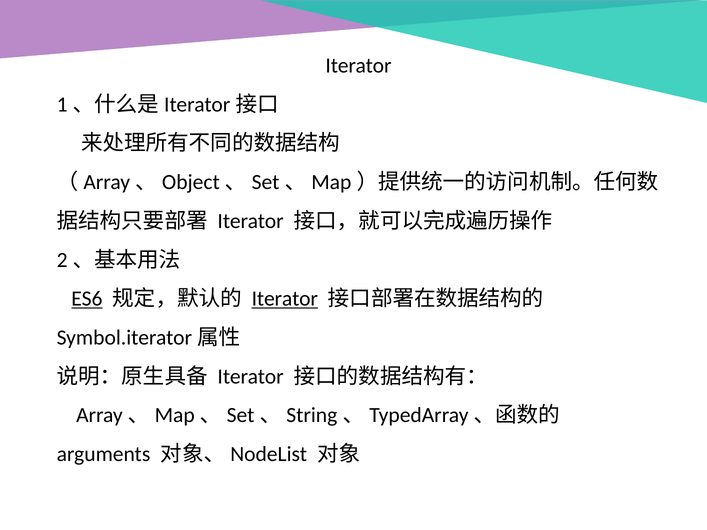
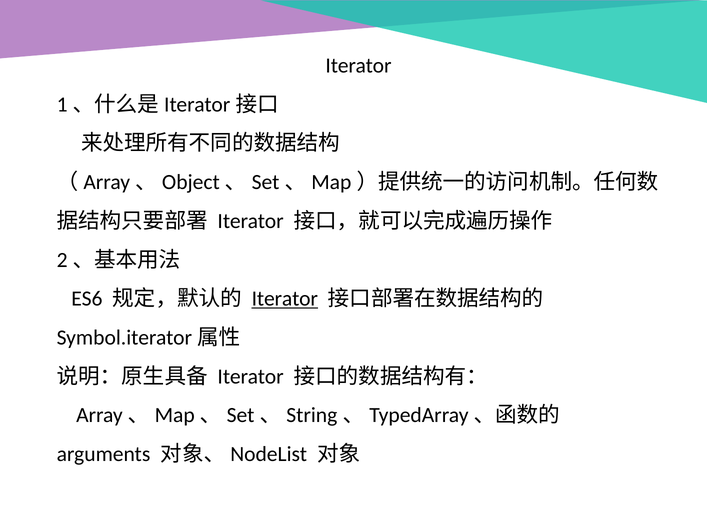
ES6 underline: present -> none (87, 299)
